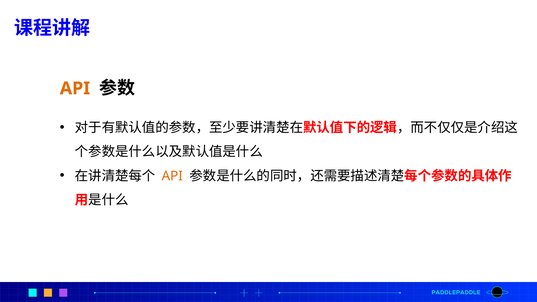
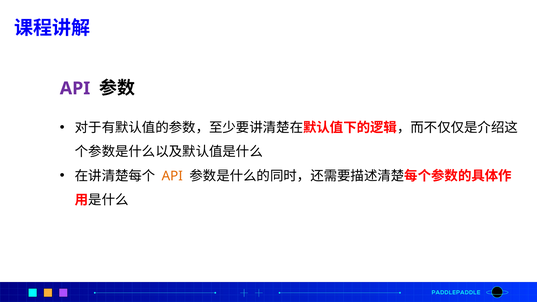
API colour: orange -> purple (75, 88)
